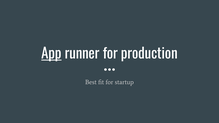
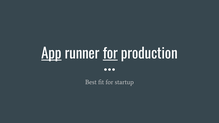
for underline: none -> present (110, 54)
